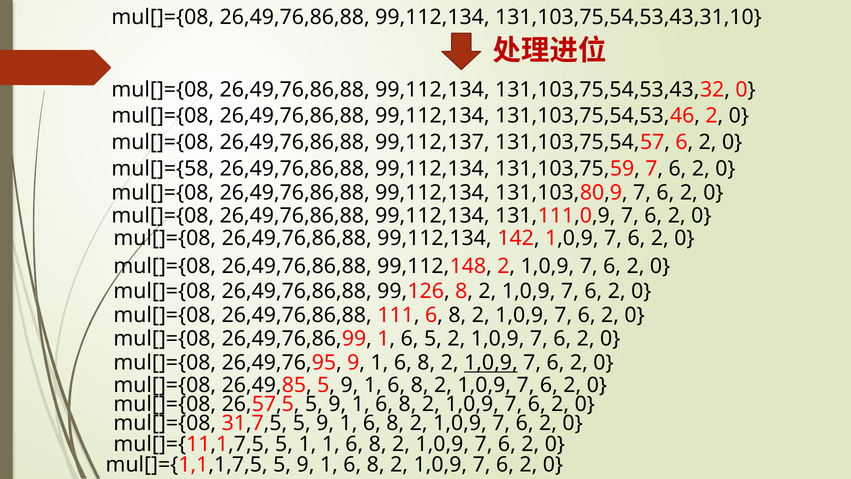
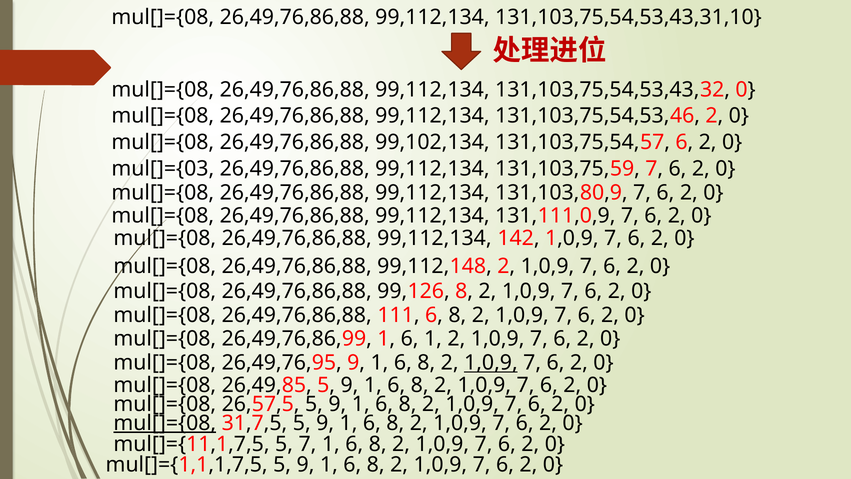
99,112,137: 99,112,137 -> 99,102,134 (432, 142)
mul[]={58: mul[]={58 -> mul[]={03 (163, 168)
6 5: 5 -> 1 (433, 339)
mul[]={08 underline: none -> present (165, 423)
5 1: 1 -> 7 (307, 444)
